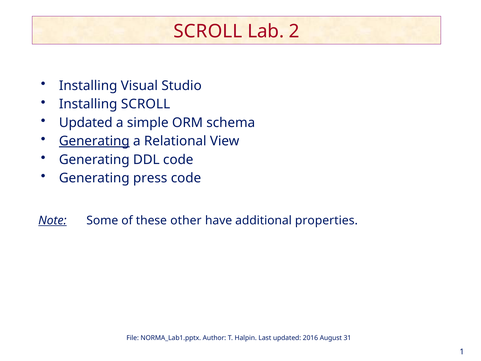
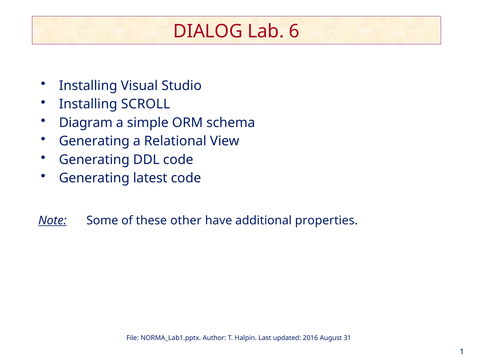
SCROLL: SCROLL -> DIALOG (208, 31)
2: 2 -> 6 (294, 31)
Updated: Updated -> Diagram (86, 123)
Generating underline: present -> none (94, 141)
press: press -> latest (150, 178)
